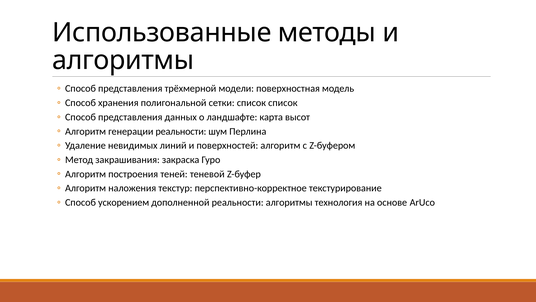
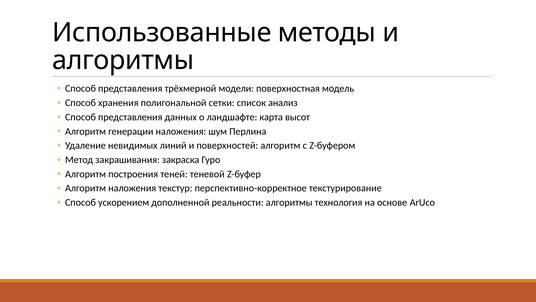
список список: список -> анализ (283, 103)
генерации реальности: реальности -> наложения (181, 131)
